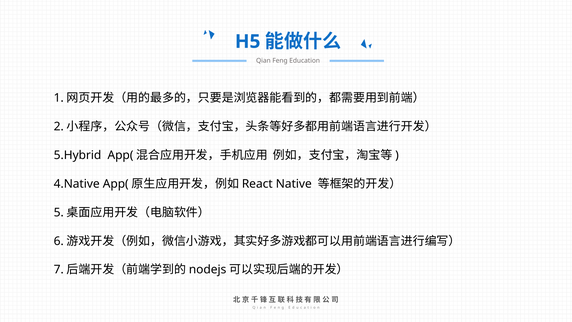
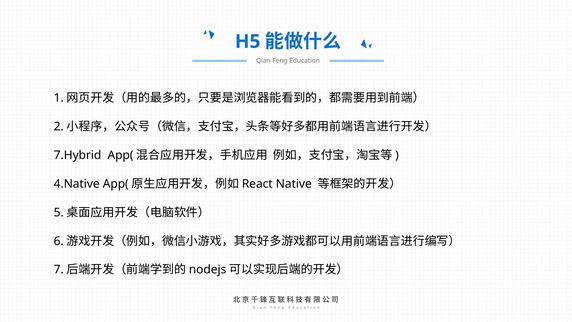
5.Hybrid: 5.Hybrid -> 7.Hybrid (78, 155)
